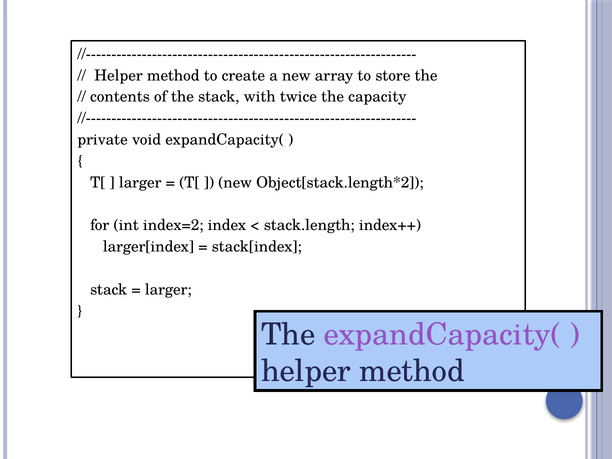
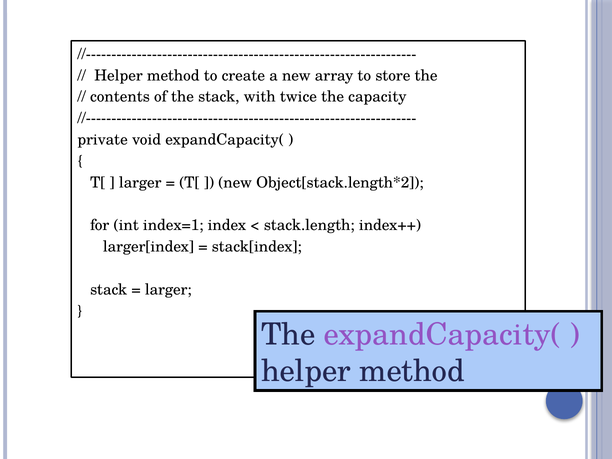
index=2: index=2 -> index=1 (173, 225)
